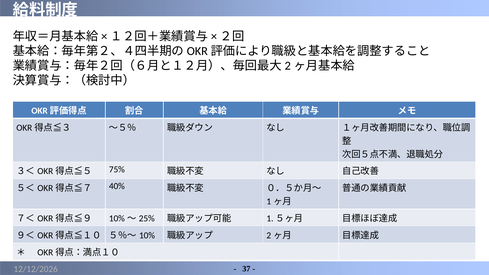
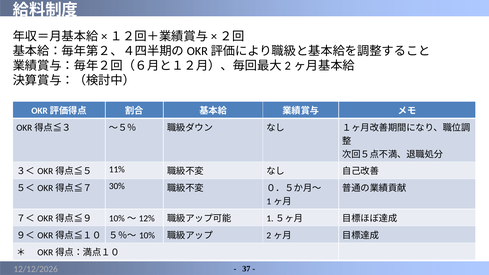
75%: 75% -> 11% (117, 169)
40%: 40% -> 30% (117, 186)
25%: 25% -> 12% (147, 218)
